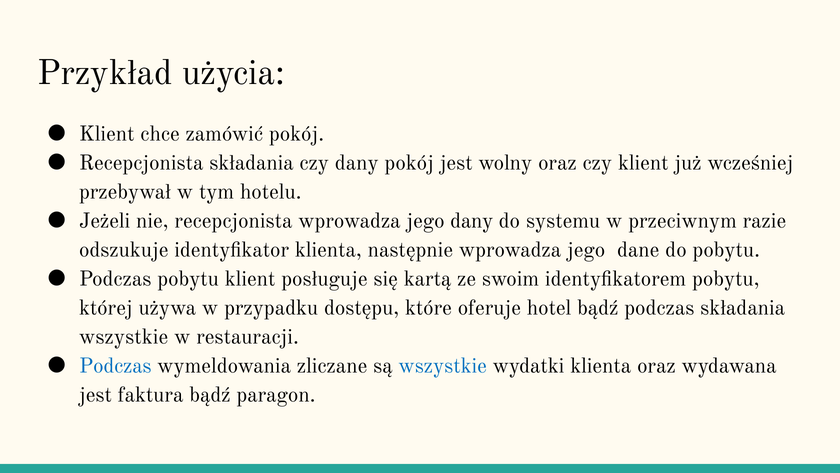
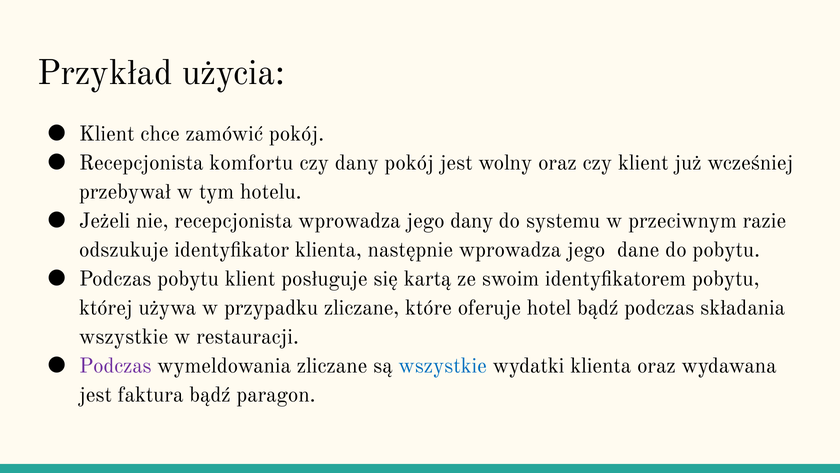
Recepcjonista składania: składania -> komfortu (251, 163)
przypadku dostępu: dostępu -> zliczane (362, 308)
Podczas colour: blue -> purple (115, 366)
